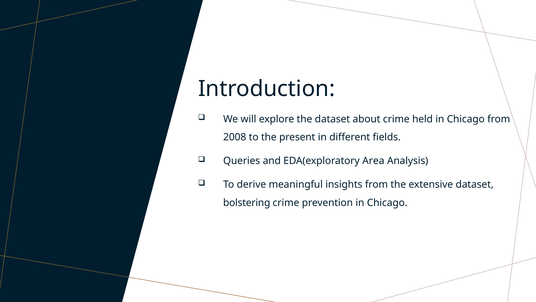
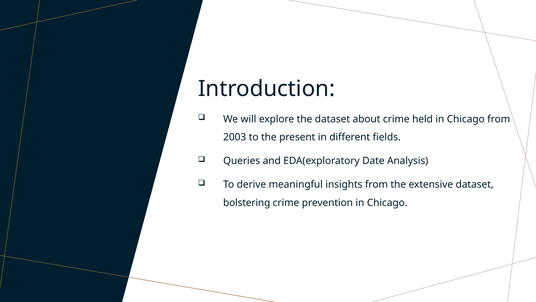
2008: 2008 -> 2003 (235, 137)
Area: Area -> Date (373, 161)
